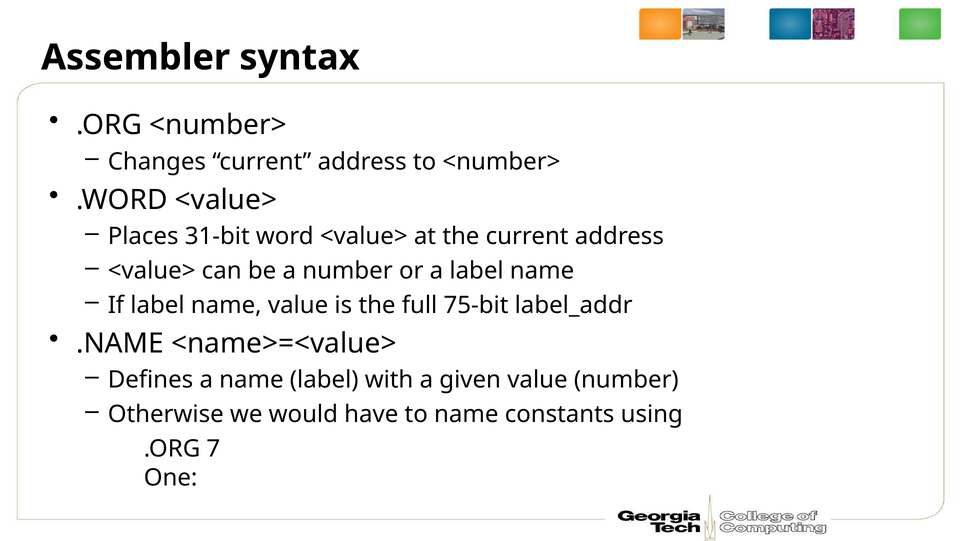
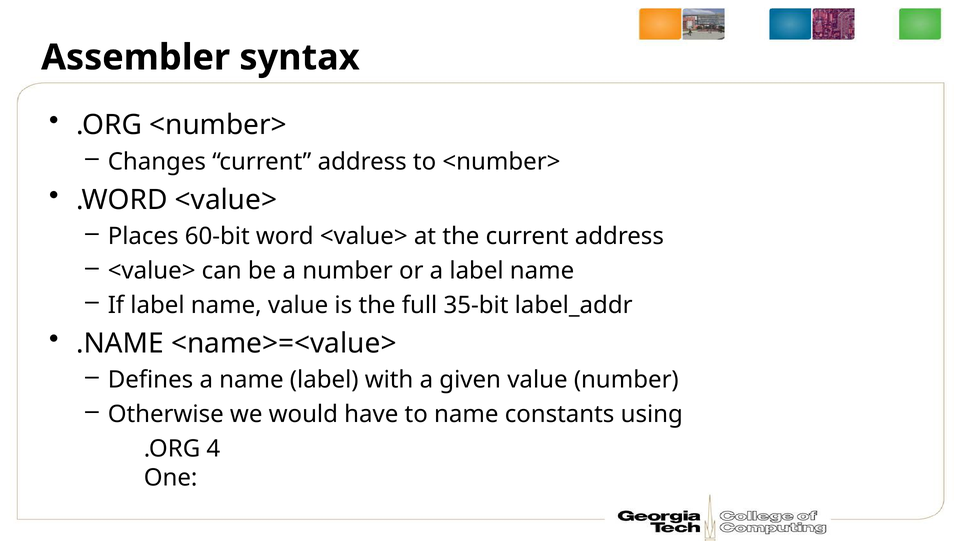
31-bit: 31-bit -> 60-bit (217, 236)
75-bit: 75-bit -> 35-bit (476, 305)
7: 7 -> 4 (213, 449)
